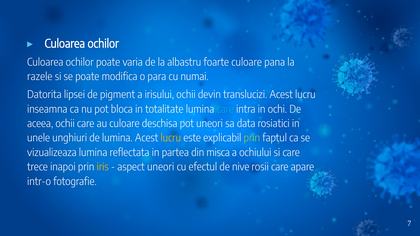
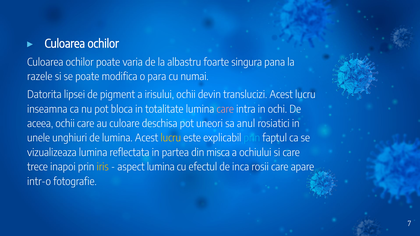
foarte culoare: culoare -> singura (247, 62)
care colour: light blue -> pink (225, 109)
data: data -> anul (246, 124)
prin colour: light green -> light blue (252, 138)
aspect uneori: uneori -> lumina (161, 167)
nive: nive -> inca (241, 167)
